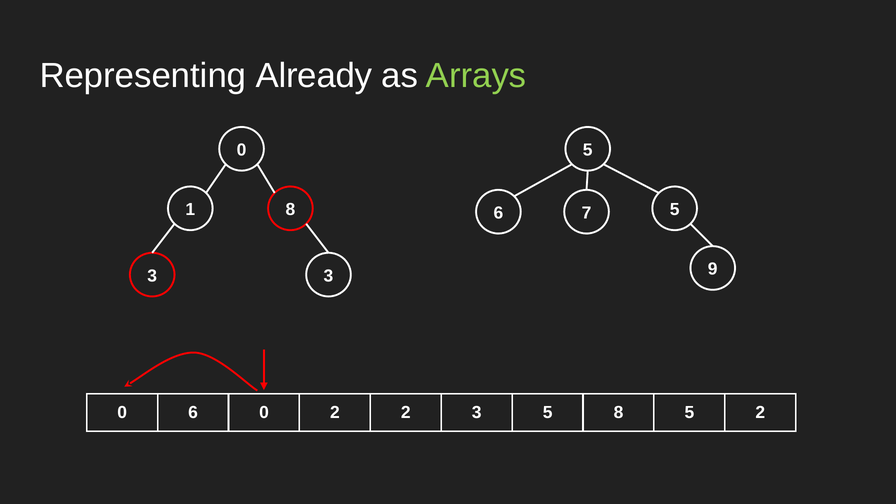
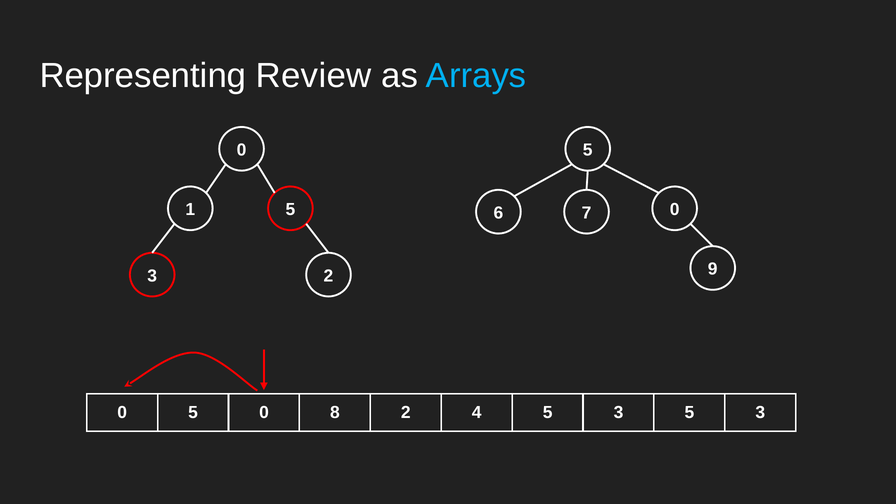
Already: Already -> Review (314, 76)
Arrays colour: light green -> light blue (476, 76)
1 8: 8 -> 5 (290, 210)
6 5: 5 -> 0 (675, 210)
3 3: 3 -> 2 (328, 276)
0 6: 6 -> 5 (193, 413)
0 2: 2 -> 8 (335, 413)
2 3: 3 -> 4 (477, 413)
8: 8 -> 3 (618, 413)
2: 2 -> 3 (760, 413)
